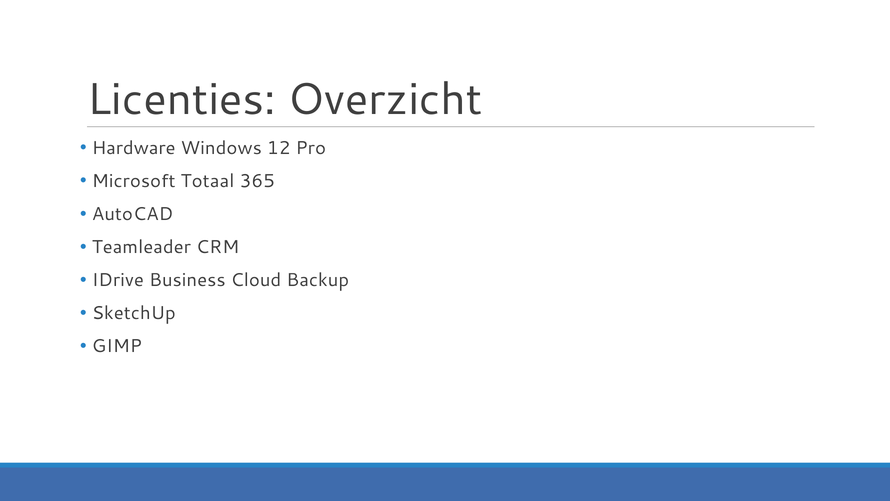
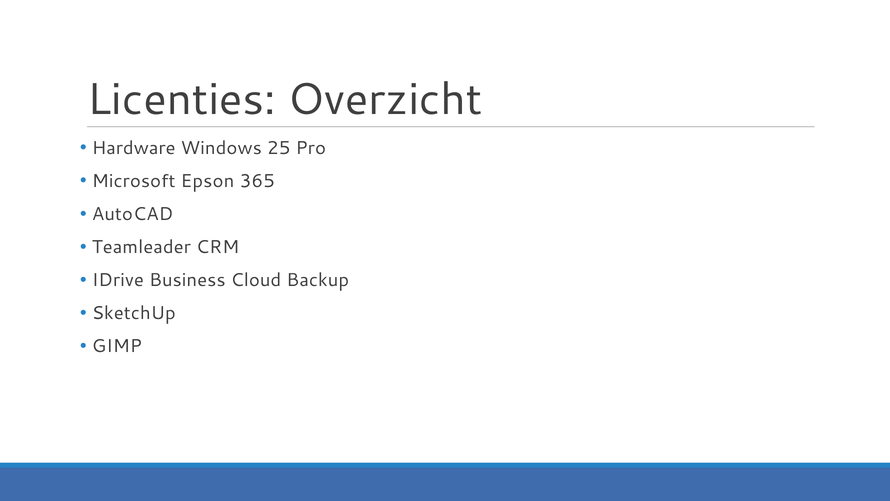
12: 12 -> 25 (279, 148)
Totaal: Totaal -> Epson (207, 181)
